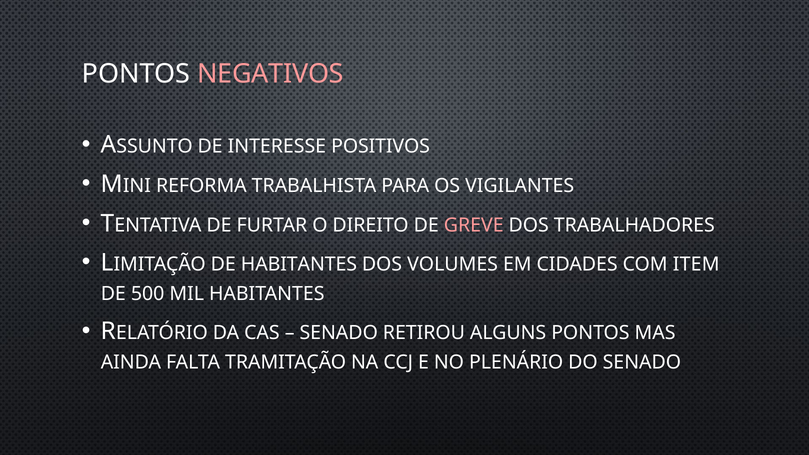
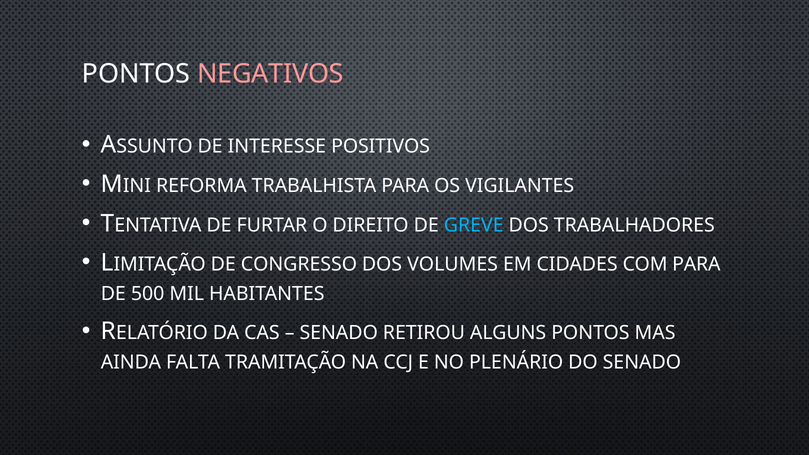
GREVE colour: pink -> light blue (474, 225)
DE HABITANTES: HABITANTES -> CONGRESSO (299, 264)
COM ITEM: ITEM -> PARA (696, 264)
